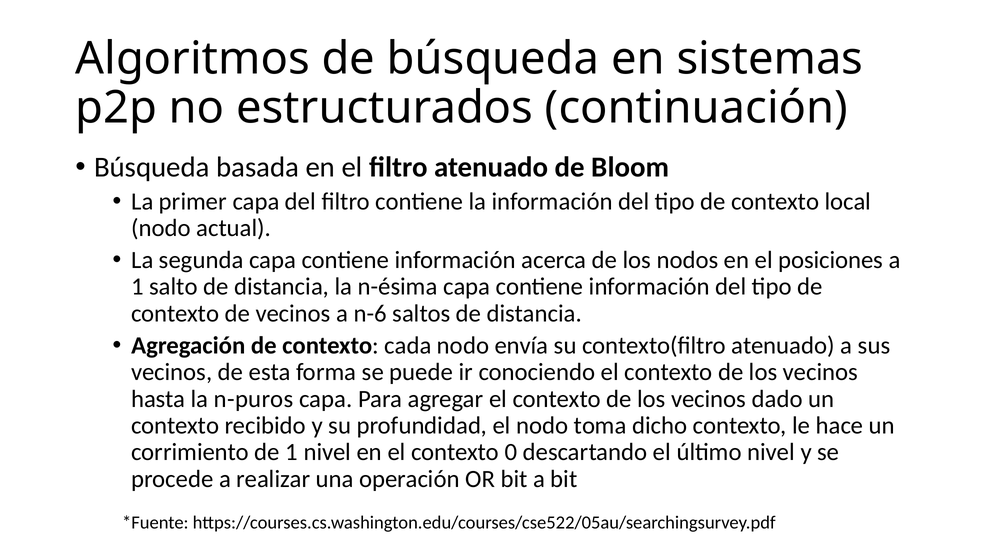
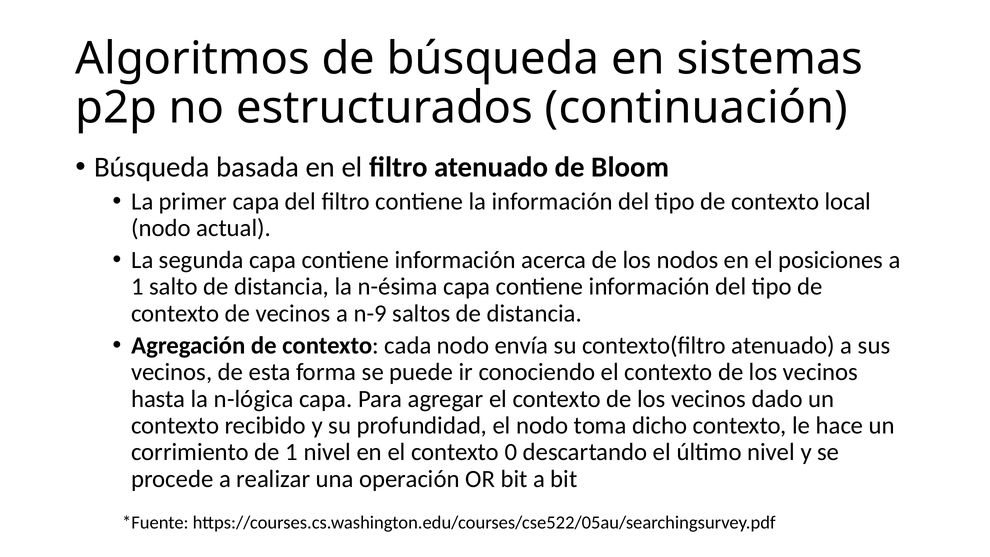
n-6: n-6 -> n-9 (370, 313)
n-puros: n-puros -> n-lógica (254, 399)
